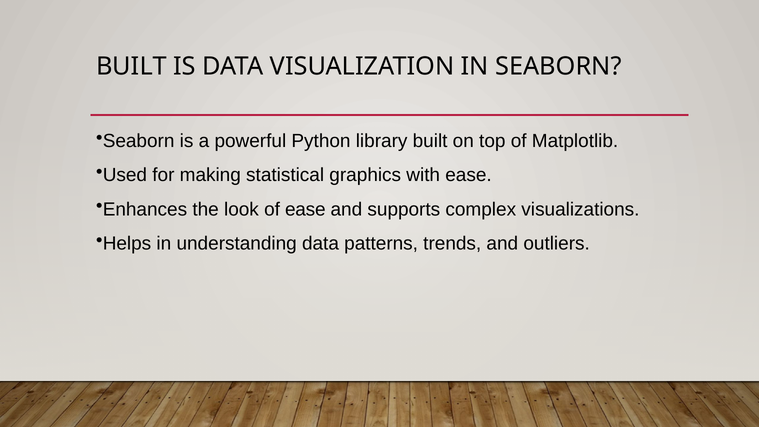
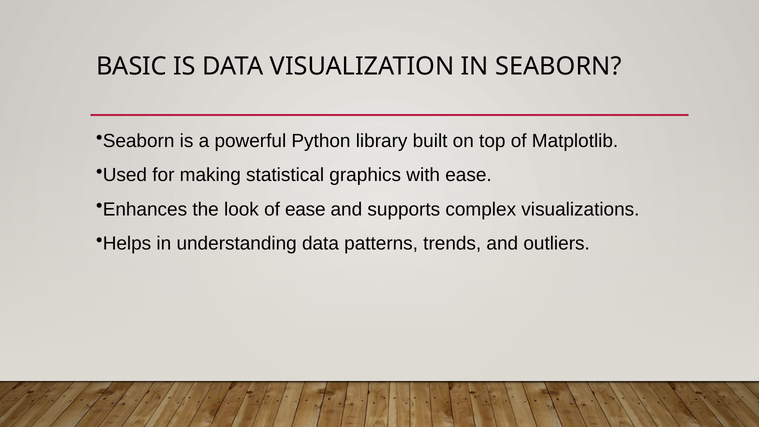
BUILT: BUILT -> BASIC (131, 66)
